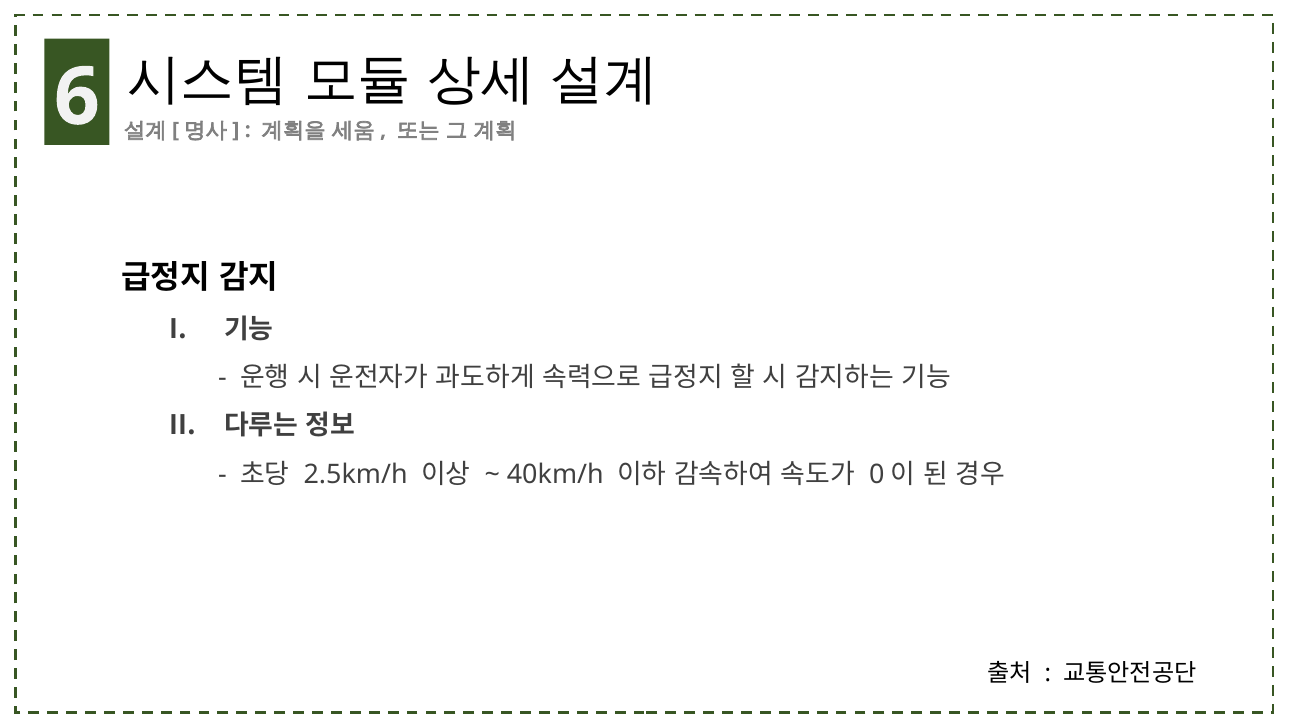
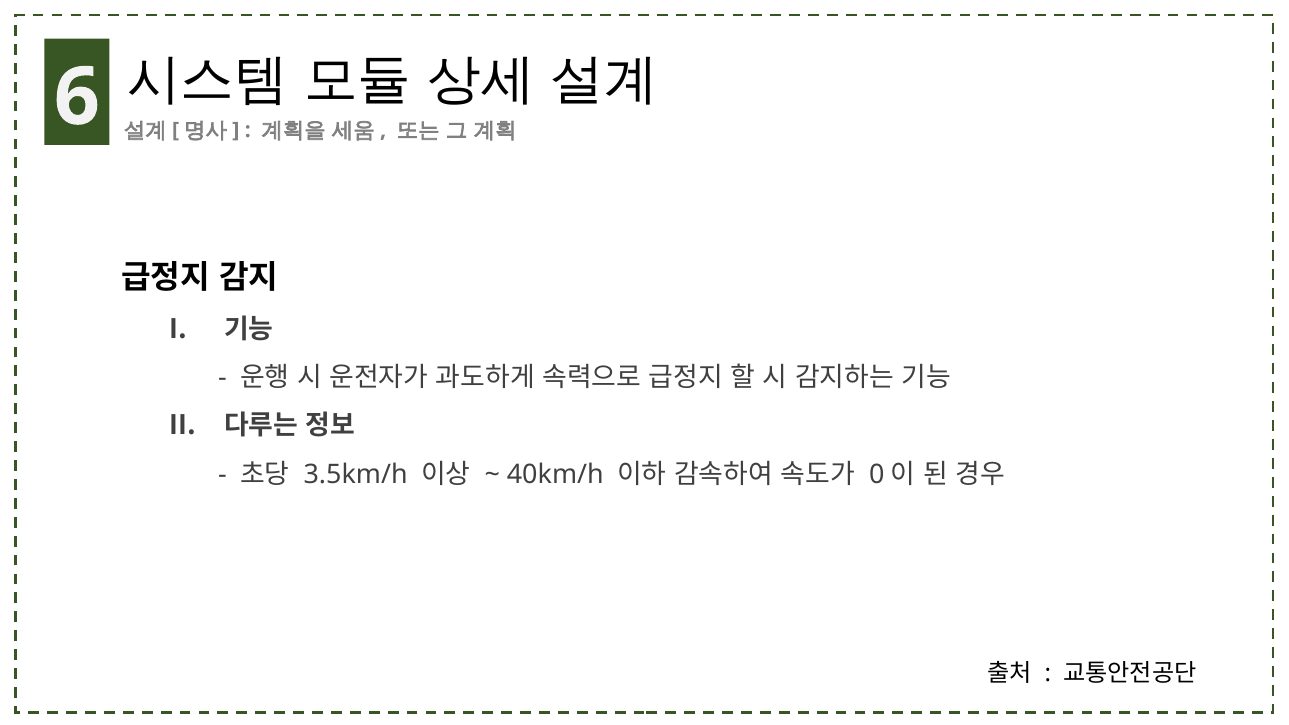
2.5km/h: 2.5km/h -> 3.5km/h (356, 474)
